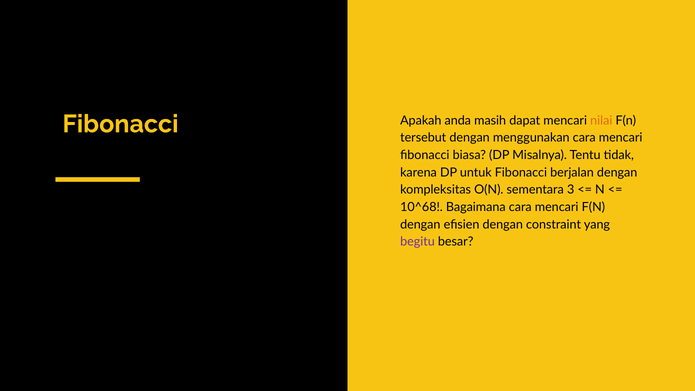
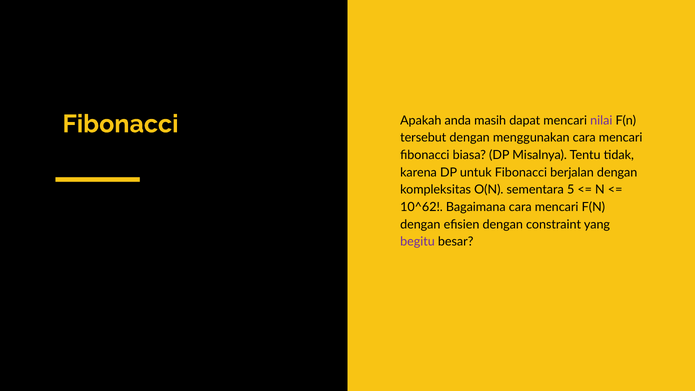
nilai colour: orange -> purple (601, 120)
3: 3 -> 5 (571, 190)
10^68: 10^68 -> 10^62 (422, 207)
